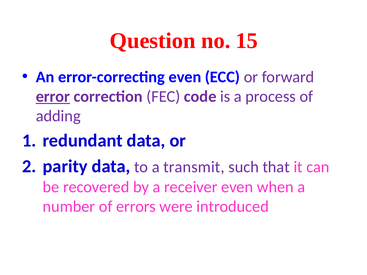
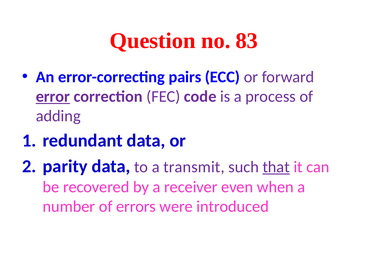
15: 15 -> 83 (247, 41)
error-correcting even: even -> pairs (185, 77)
that underline: none -> present (276, 167)
